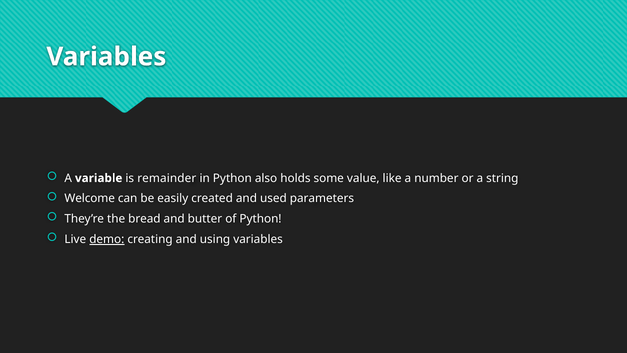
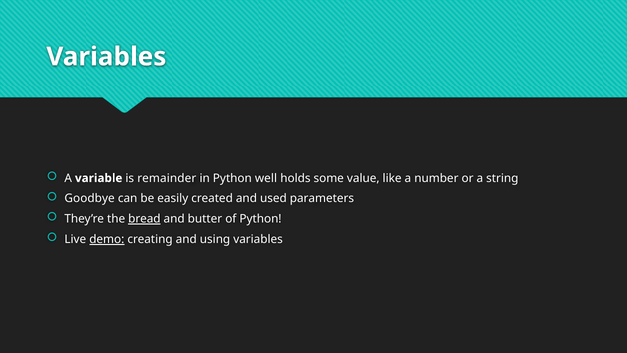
also: also -> well (266, 178)
Welcome: Welcome -> Goodbye (90, 198)
bread underline: none -> present (144, 219)
